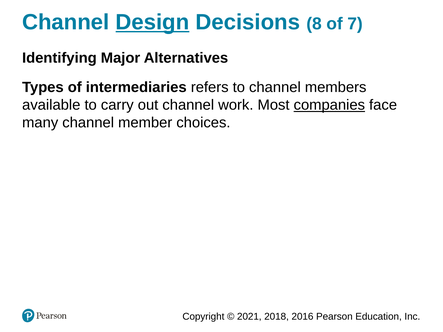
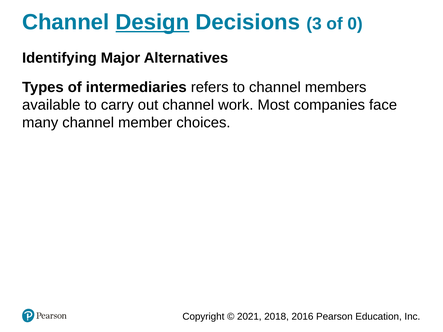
8: 8 -> 3 (314, 24)
7: 7 -> 0 (355, 24)
companies underline: present -> none (329, 105)
